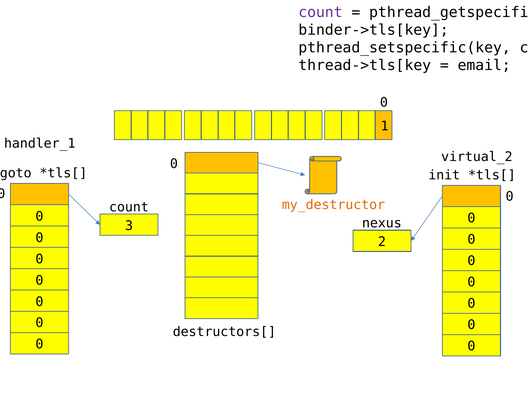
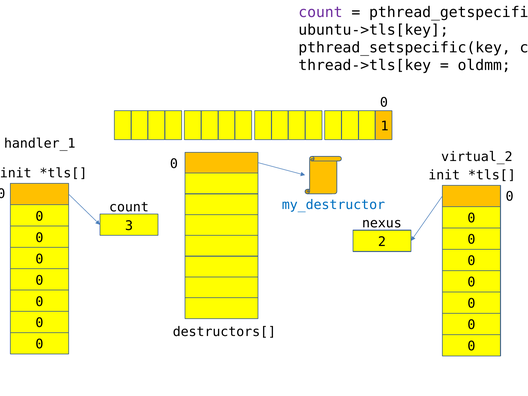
binder->tls[key: binder->tls[key -> ubuntu->tls[key (374, 30)
email: email -> oldmm (484, 65)
goto: goto -> init (16, 173)
my_destructor colour: orange -> blue (333, 205)
